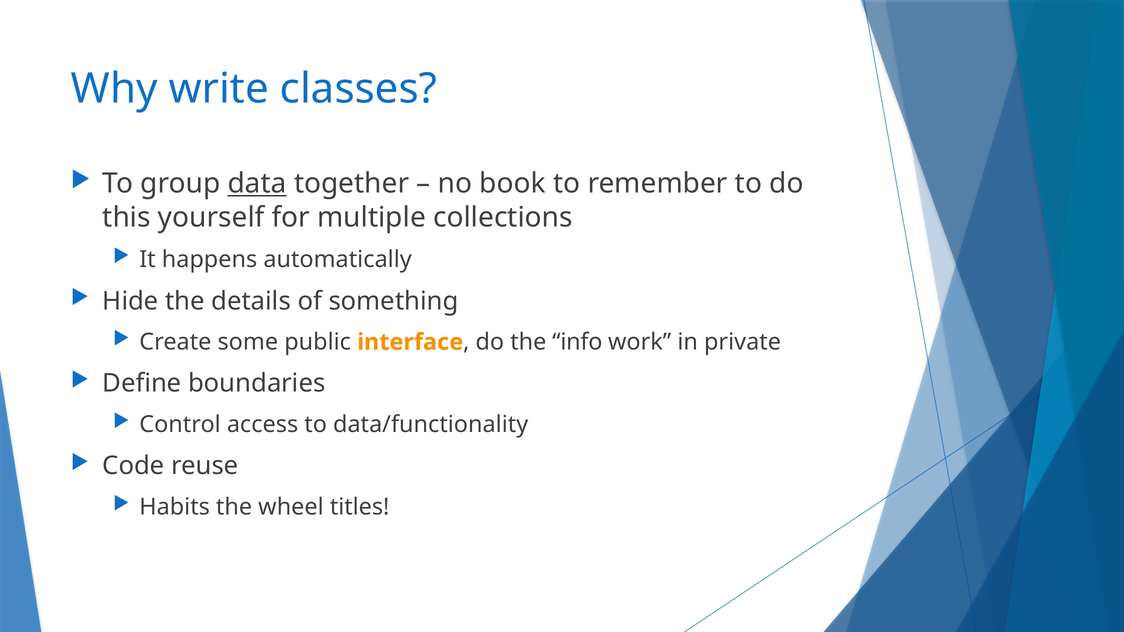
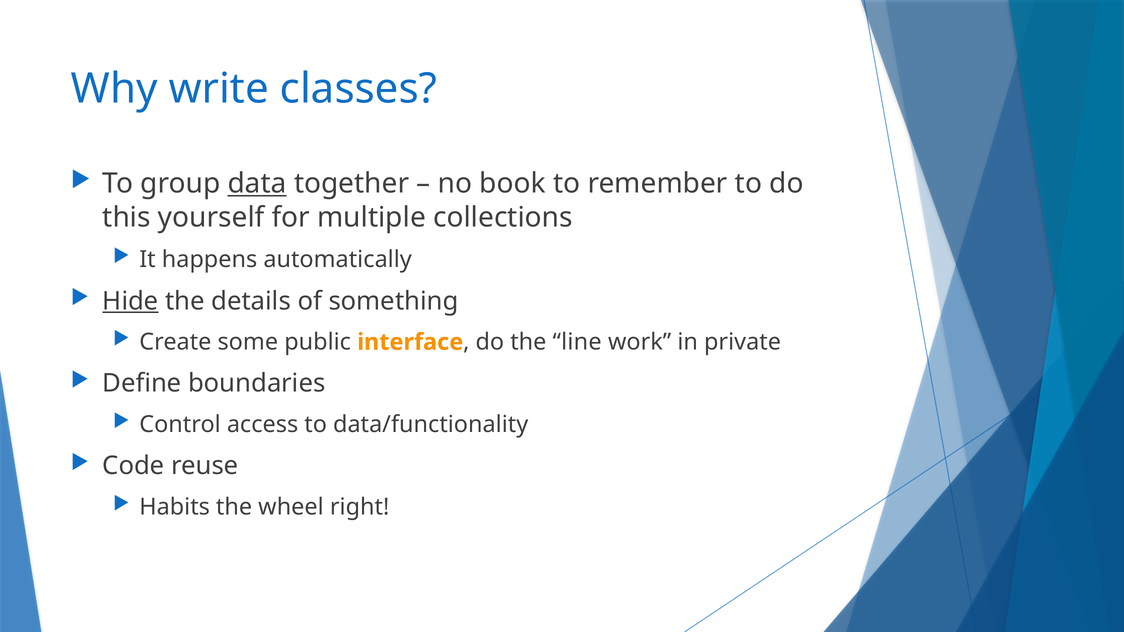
Hide underline: none -> present (130, 301)
info: info -> line (577, 342)
titles: titles -> right (360, 507)
